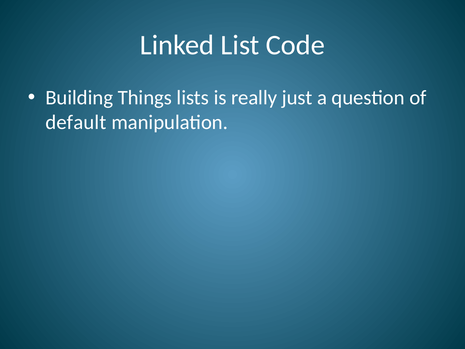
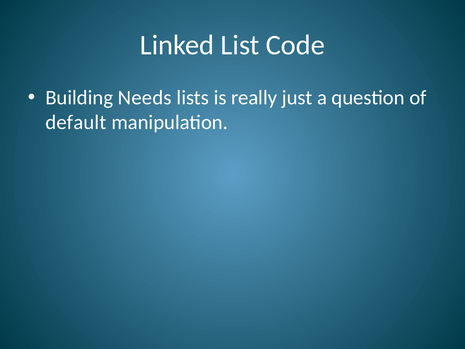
Things: Things -> Needs (145, 98)
